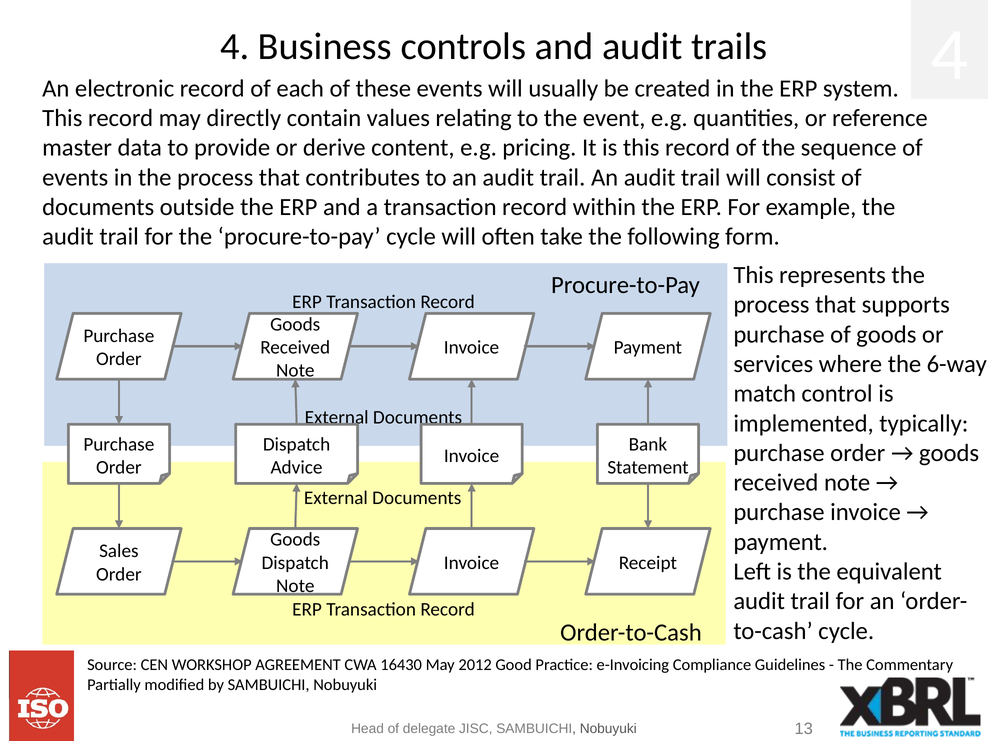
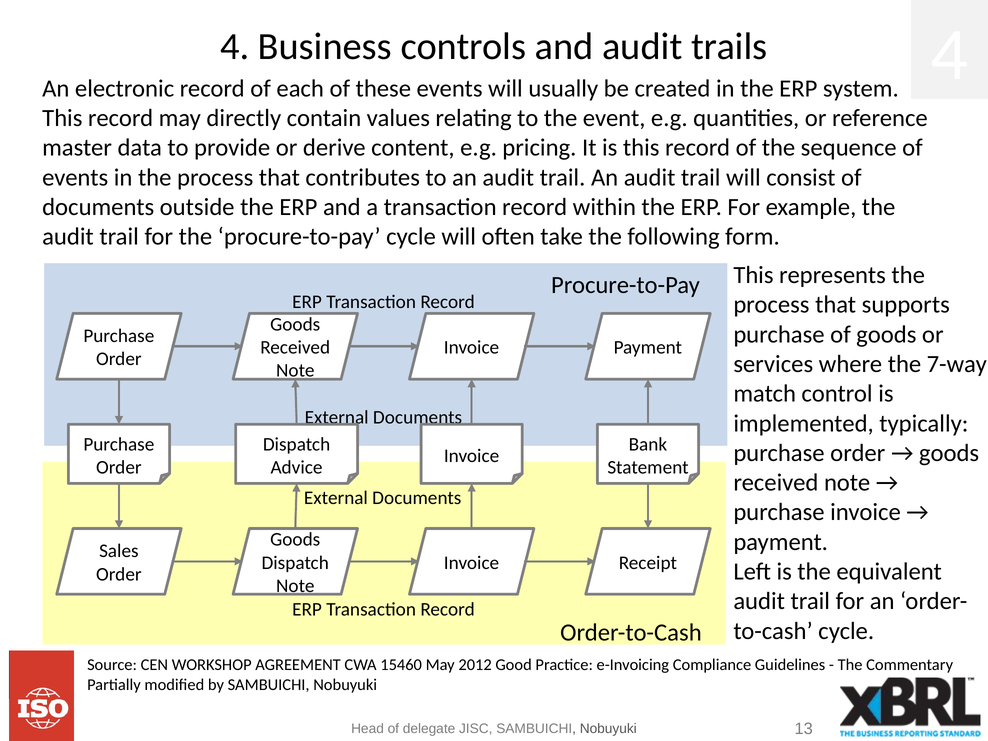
6-way: 6-way -> 7-way (957, 364)
16430: 16430 -> 15460 (401, 665)
